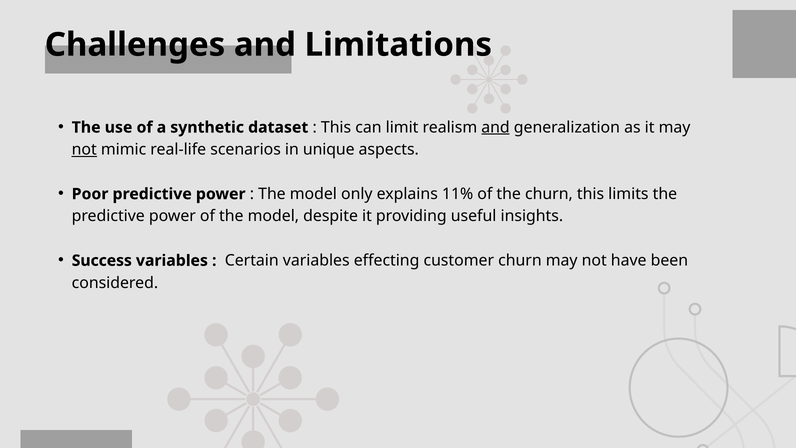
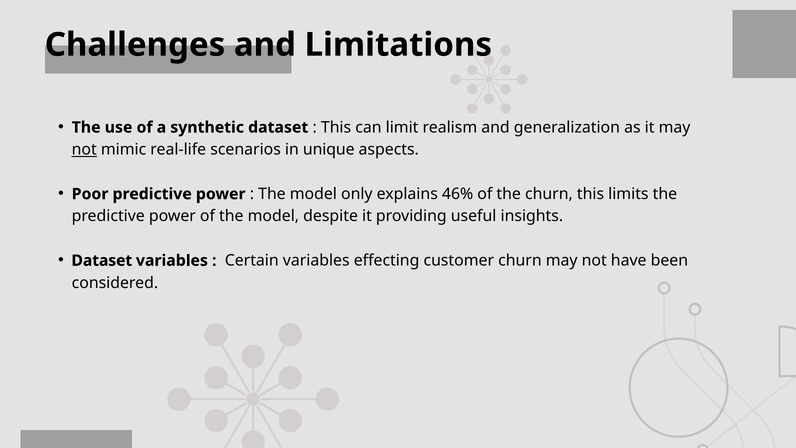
and underline: present -> none (496, 127)
11%: 11% -> 46% (458, 194)
Success: Success -> Dataset (102, 260)
